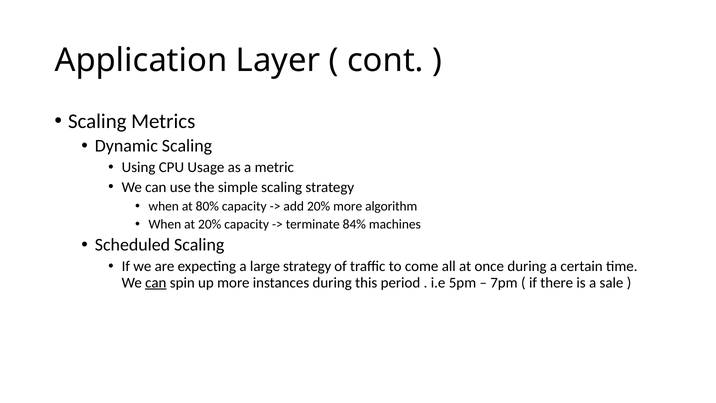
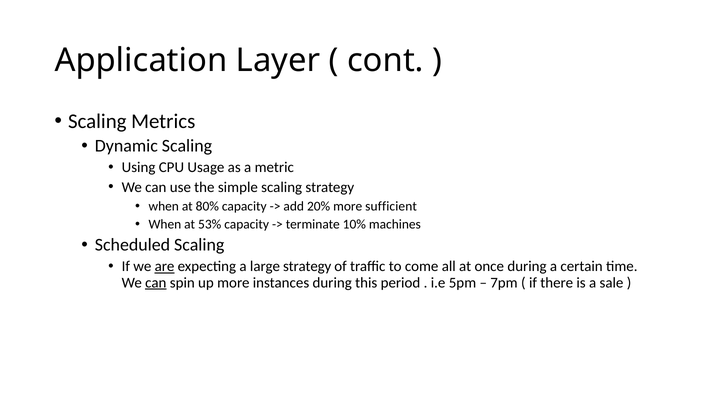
algorithm: algorithm -> sufficient (391, 206)
at 20%: 20% -> 53% (210, 224)
84%: 84% -> 10% (354, 224)
are underline: none -> present (165, 266)
